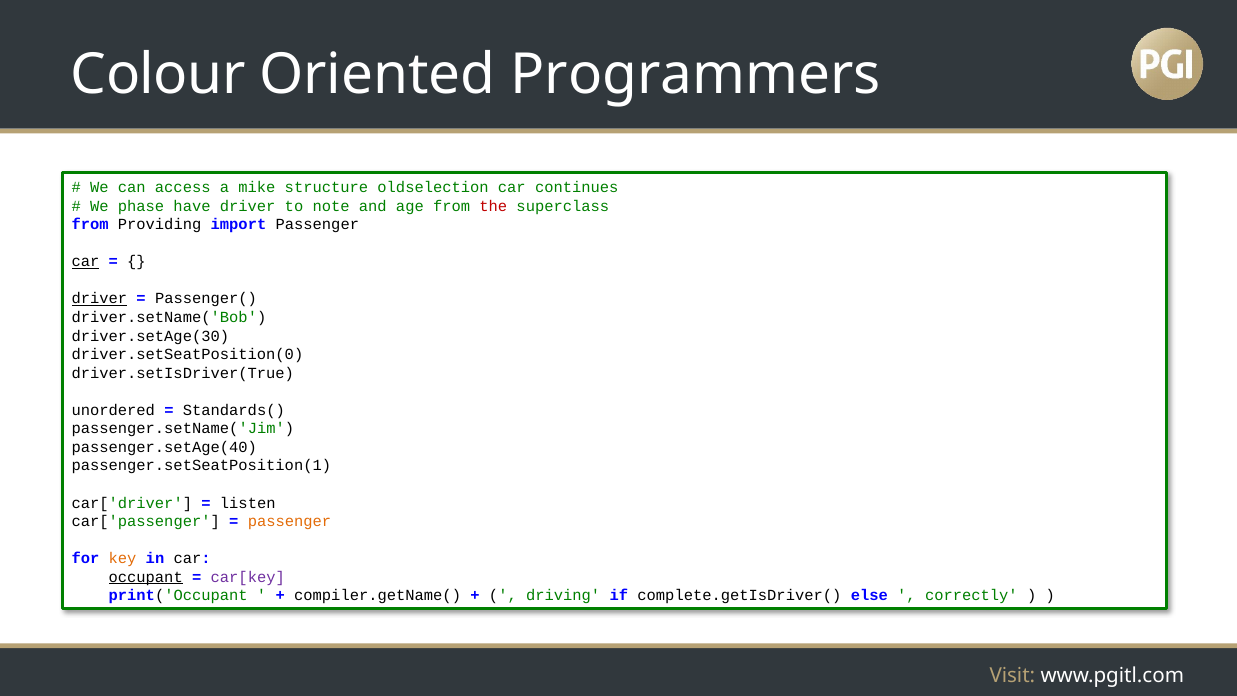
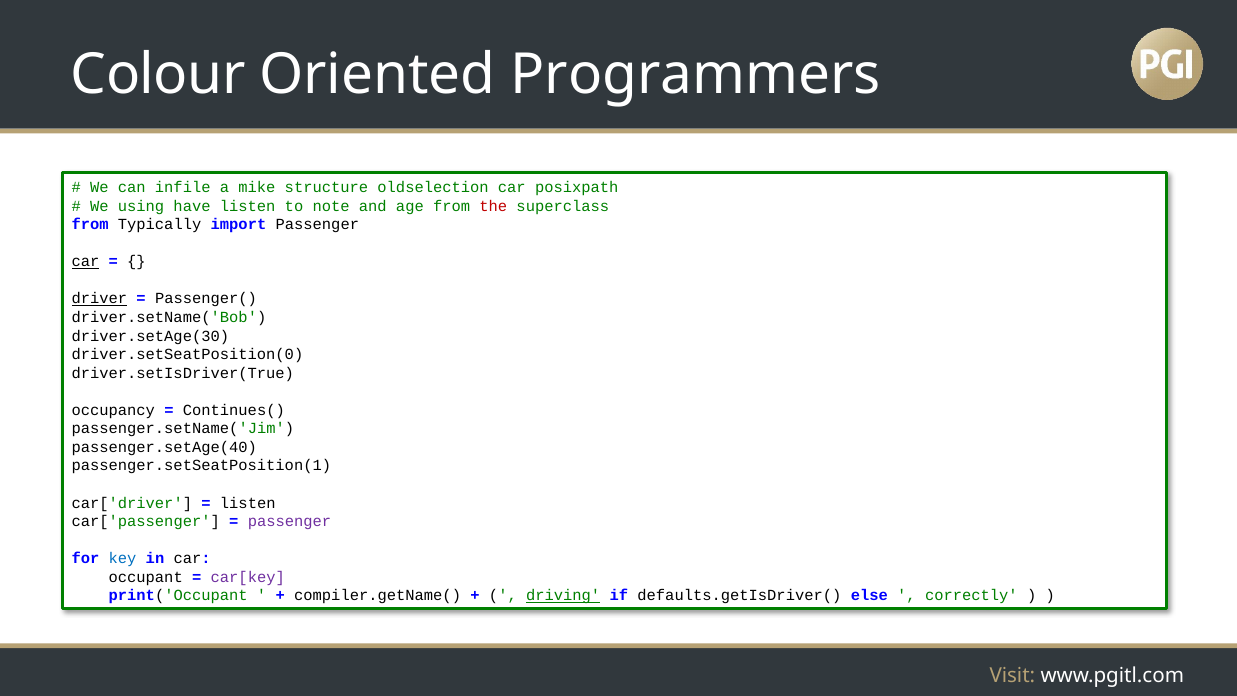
access: access -> infile (183, 187)
continues: continues -> posixpath (577, 187)
phase: phase -> using (141, 206)
have driver: driver -> listen (248, 206)
Providing: Providing -> Typically (160, 225)
unordered: unordered -> occupancy (113, 410)
Standards(: Standards( -> Continues( (234, 410)
passenger colour: orange -> purple (289, 521)
key colour: orange -> blue (123, 559)
occupant underline: present -> none (146, 577)
driving underline: none -> present (563, 596)
complete.getIsDriver(: complete.getIsDriver( -> defaults.getIsDriver( (739, 596)
